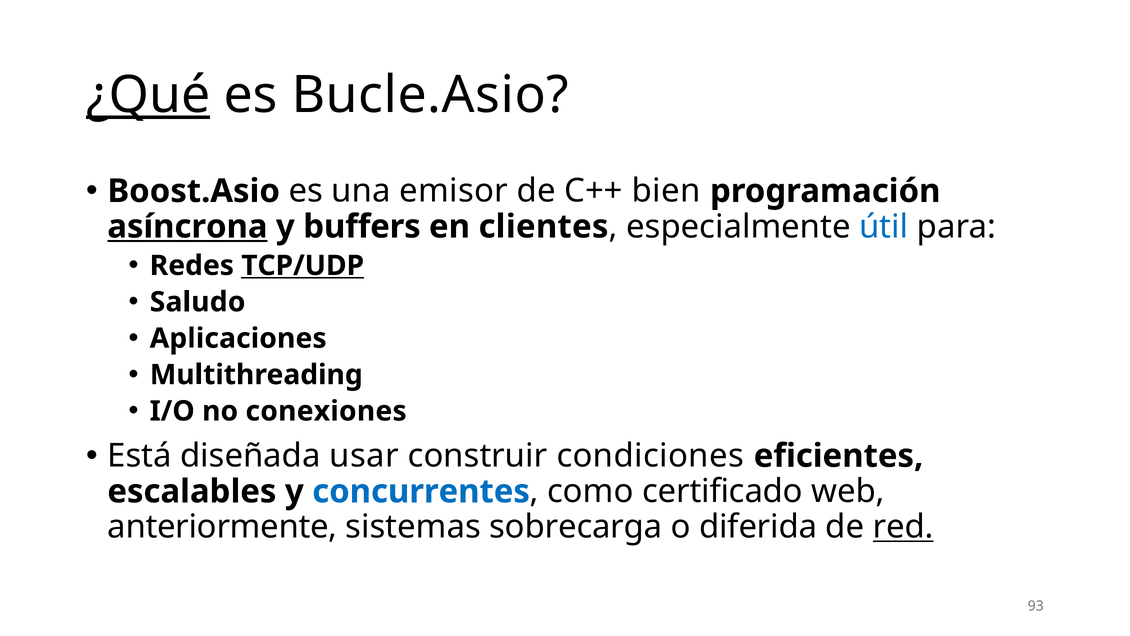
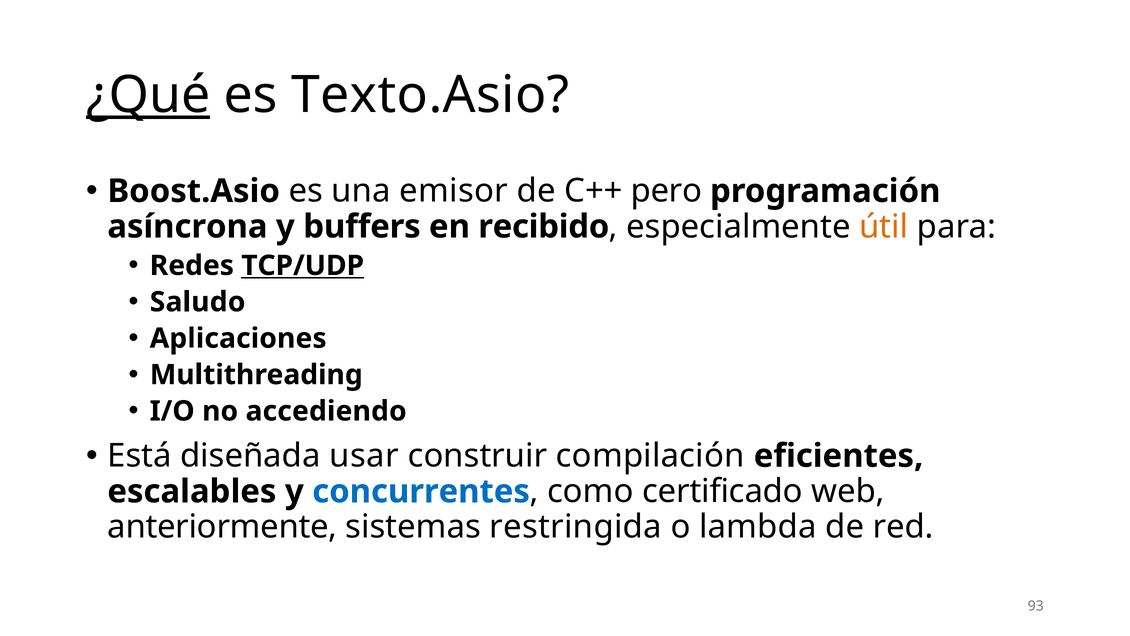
Bucle.Asio: Bucle.Asio -> Texto.Asio (430, 95)
bien: bien -> pero (666, 191)
asíncrona underline: present -> none (187, 227)
clientes: clientes -> recibido (544, 227)
útil colour: blue -> orange (884, 227)
conexiones: conexiones -> accediendo (326, 411)
condiciones: condiciones -> compilación (650, 456)
sobrecarga: sobrecarga -> restringida (576, 527)
diferida: diferida -> lambda (758, 527)
red underline: present -> none (903, 527)
